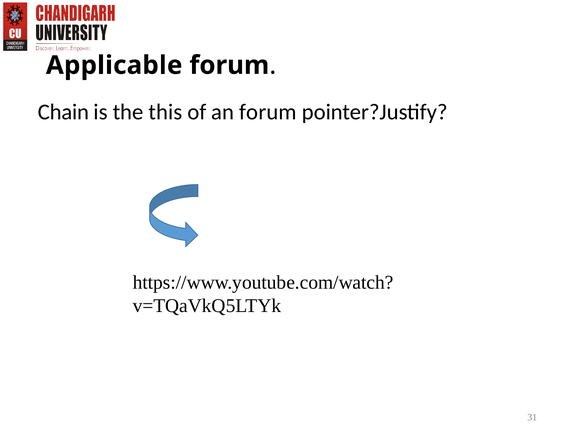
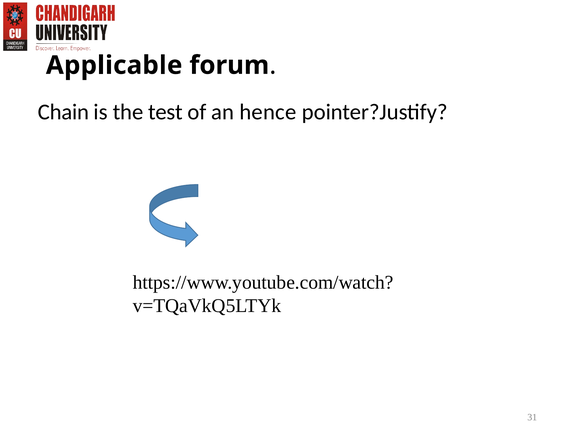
this: this -> test (166, 112)
an forum: forum -> hence (268, 112)
